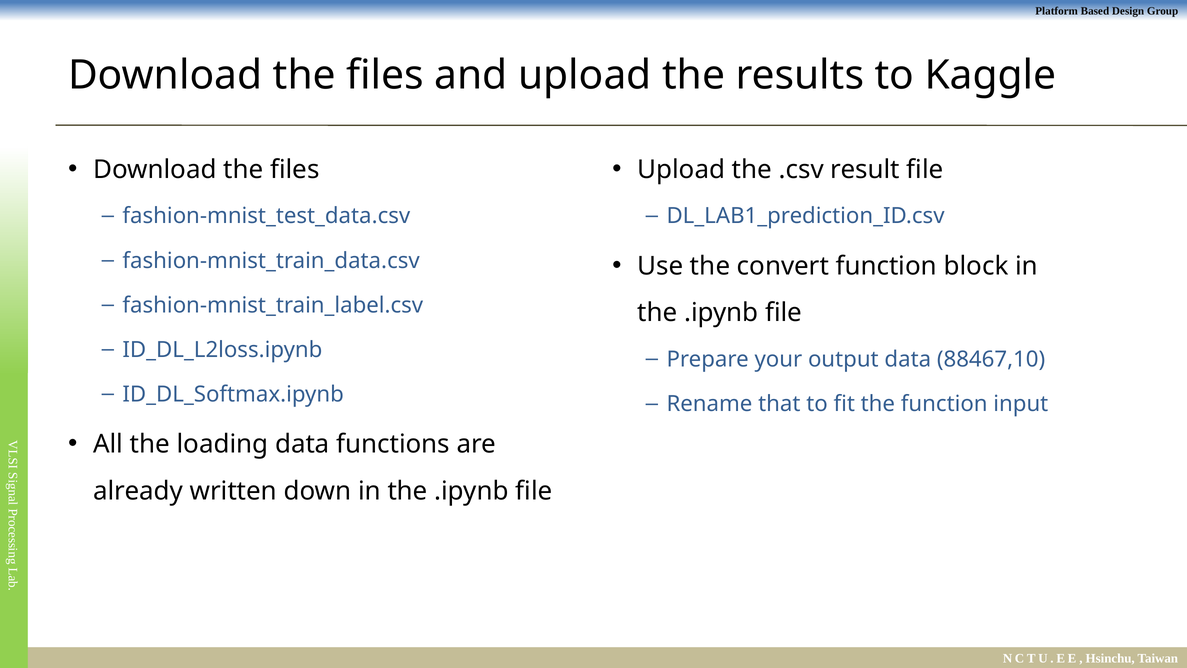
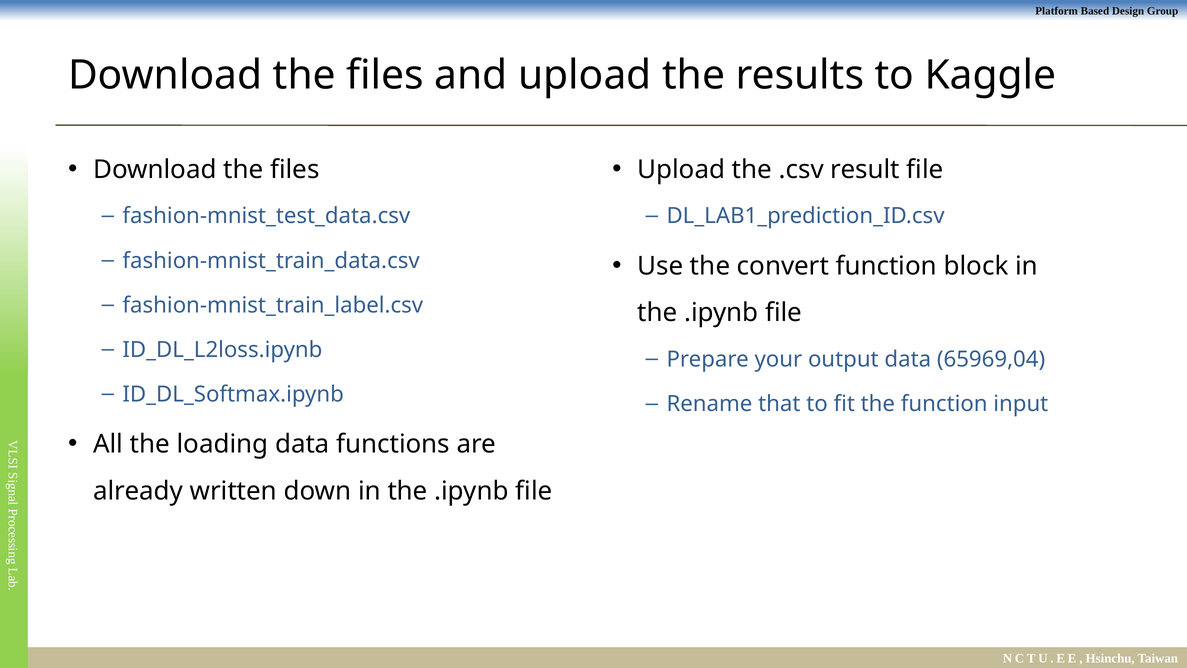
88467,10: 88467,10 -> 65969,04 (991, 359)
